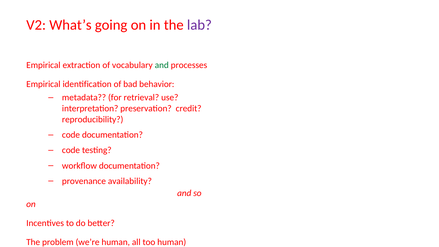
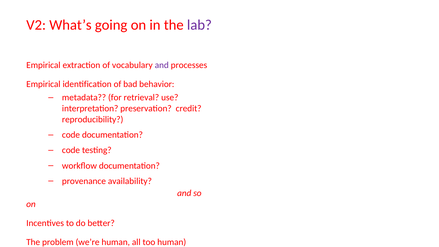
and colour: green -> purple (162, 65)
